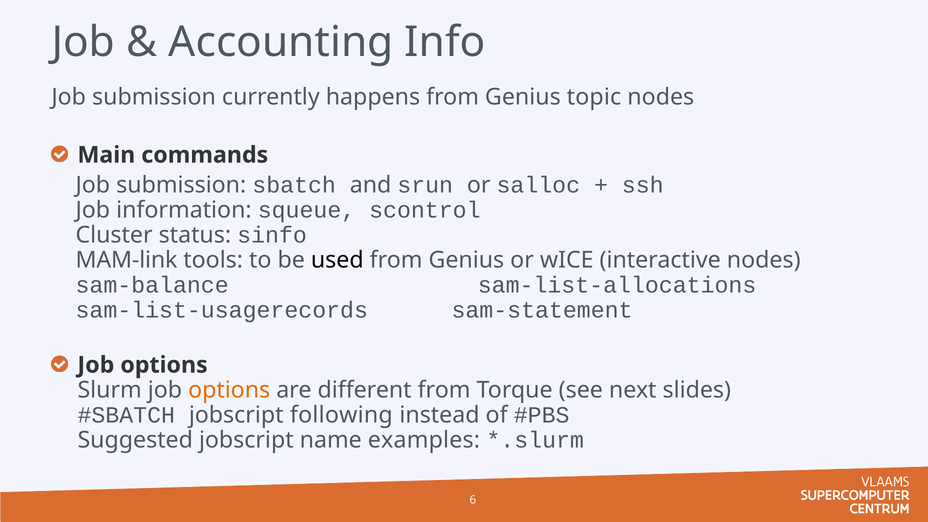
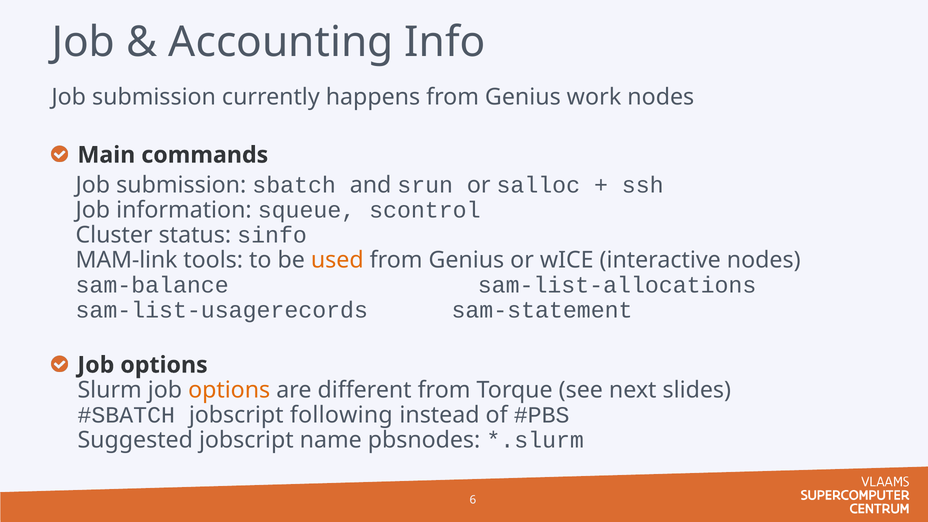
topic: topic -> work (594, 97)
used colour: black -> orange (337, 260)
examples: examples -> pbsnodes (424, 440)
